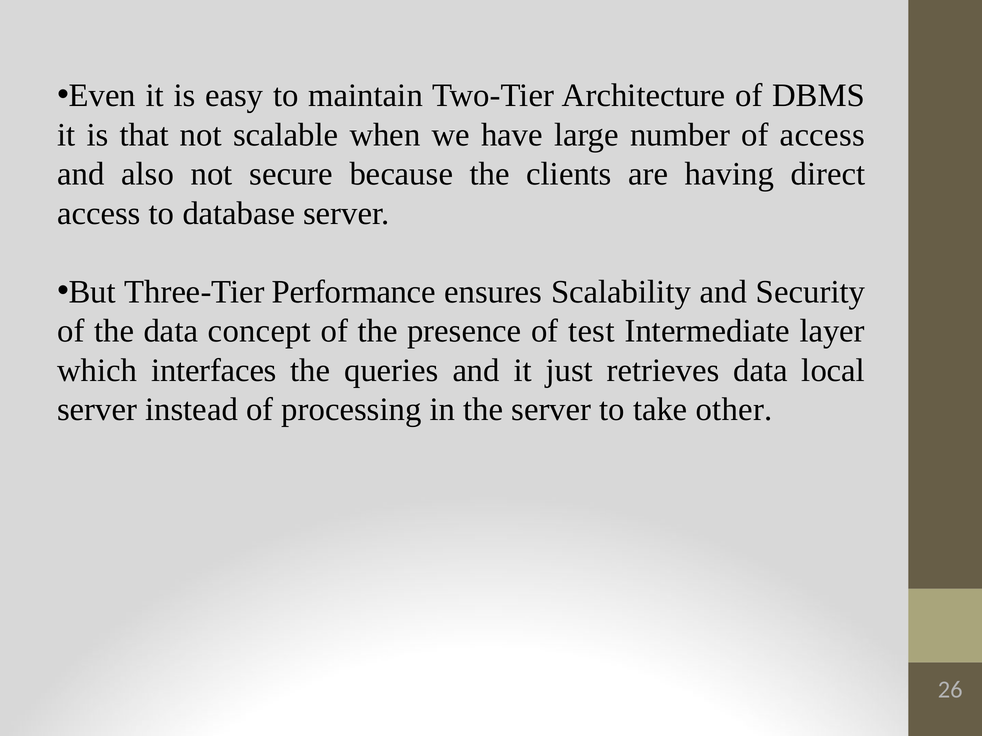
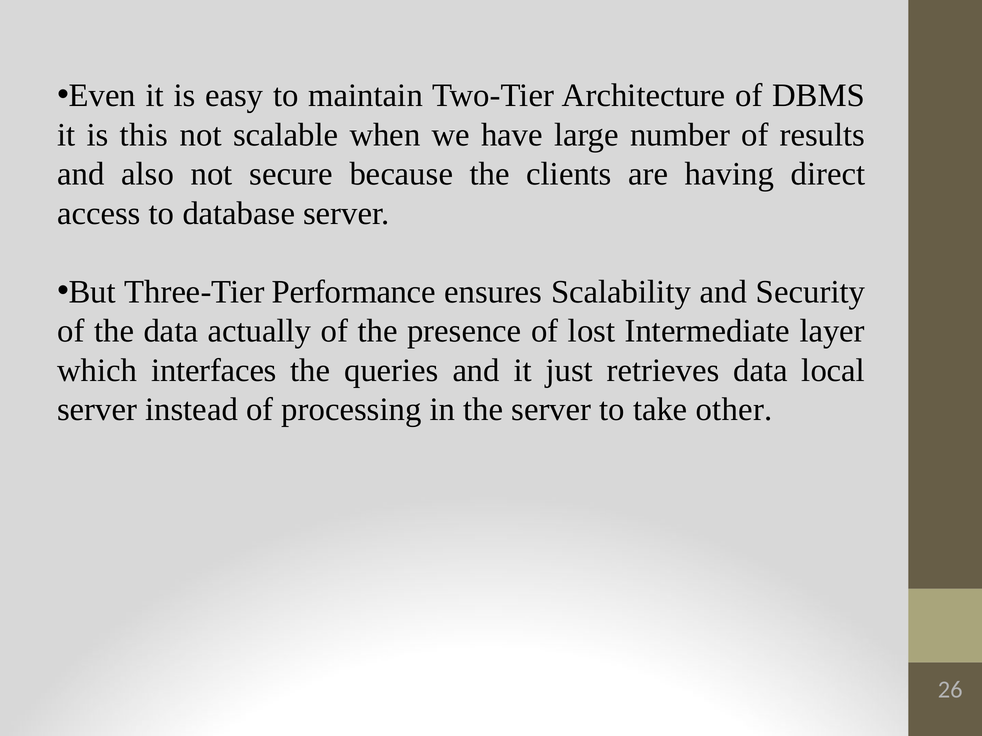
that: that -> this (144, 135)
of access: access -> results (822, 135)
concept: concept -> actually (260, 331)
test: test -> lost (592, 331)
